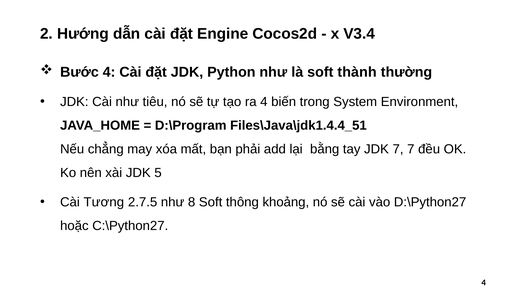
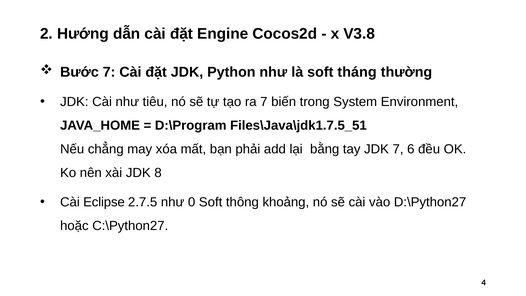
V3.4: V3.4 -> V3.8 (359, 34)
Bước 4: 4 -> 7 (109, 72)
thành: thành -> tháng (357, 72)
ra 4: 4 -> 7 (264, 102)
Files\Java\jdk1.4.4_51: Files\Java\jdk1.4.4_51 -> Files\Java\jdk1.7.5_51 (298, 126)
7 7: 7 -> 6 (411, 149)
5: 5 -> 8 (158, 173)
Tương: Tương -> Eclipse (104, 202)
8: 8 -> 0 (192, 202)
